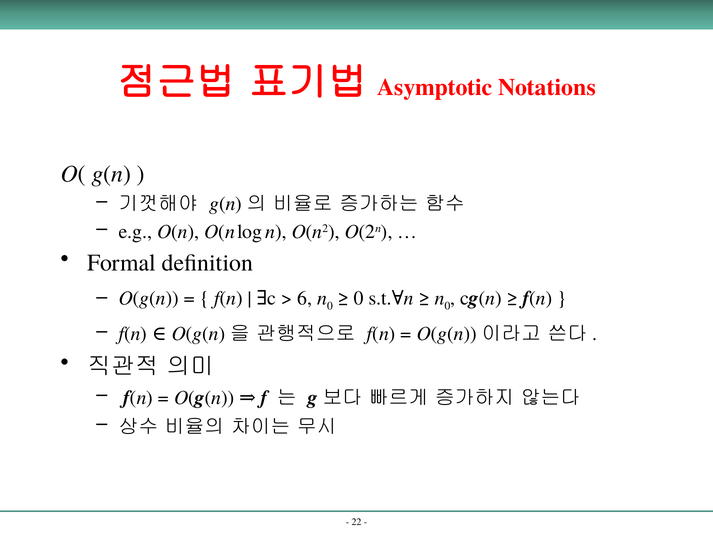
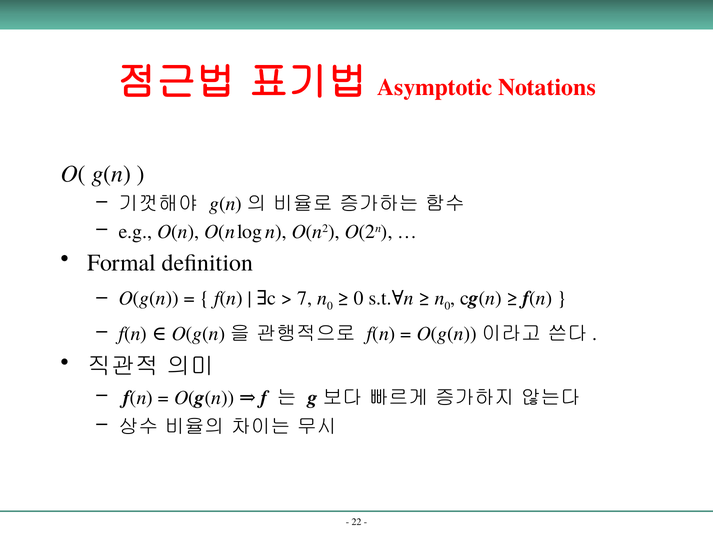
6: 6 -> 7 (305, 298)
